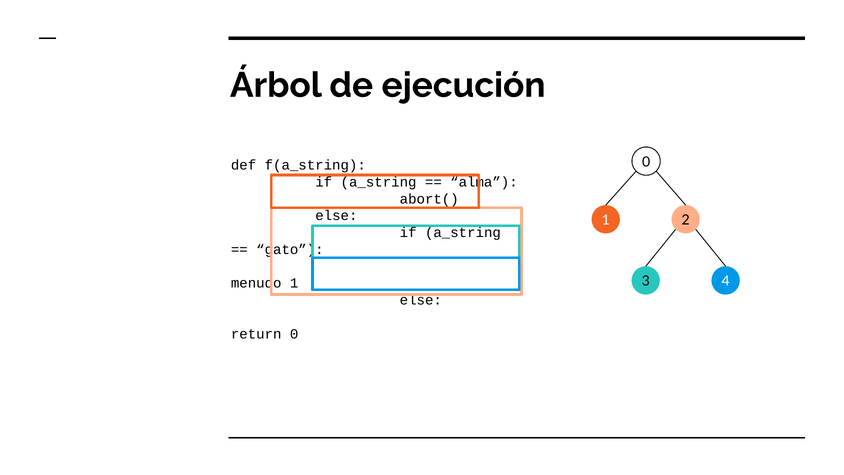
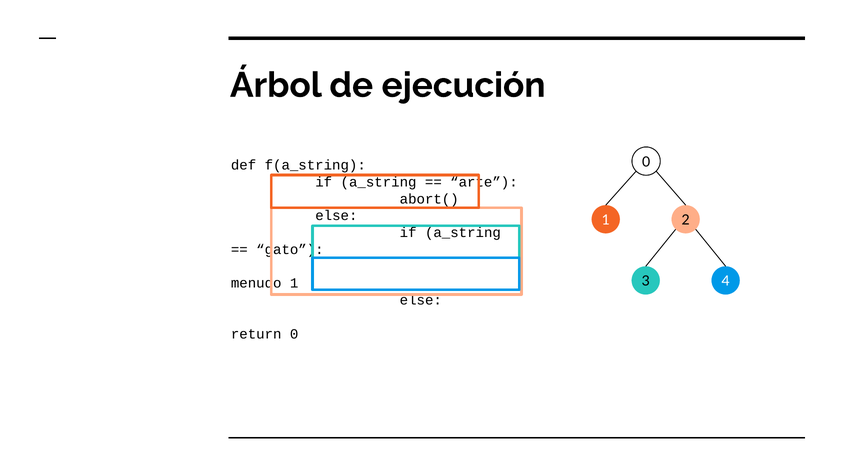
alma: alma -> arte (484, 182)
